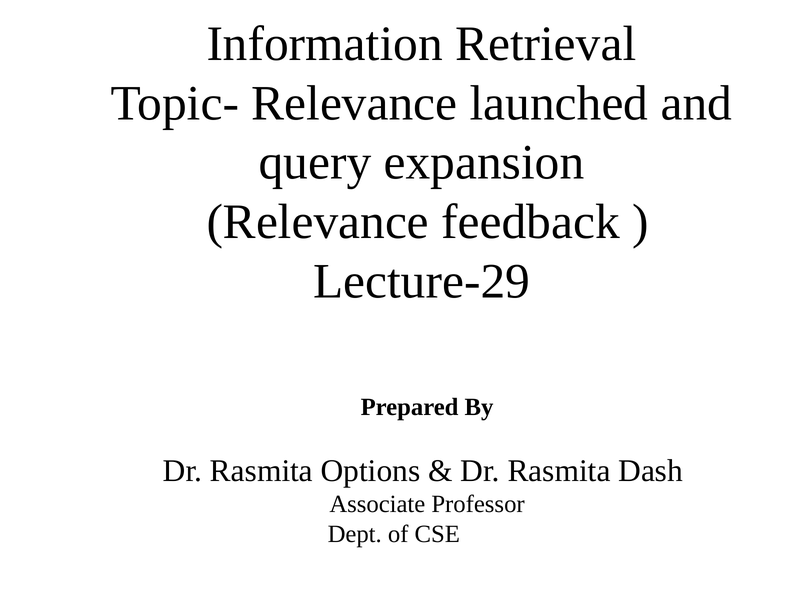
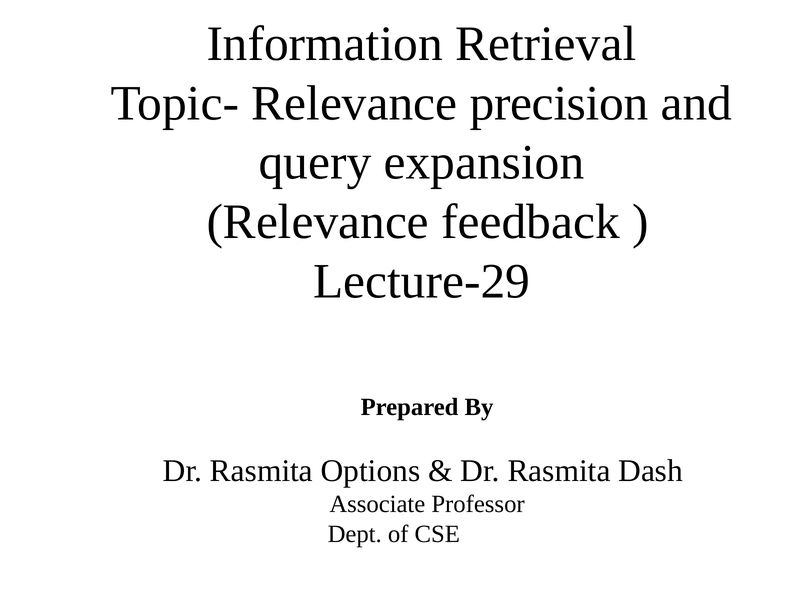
launched: launched -> precision (559, 103)
